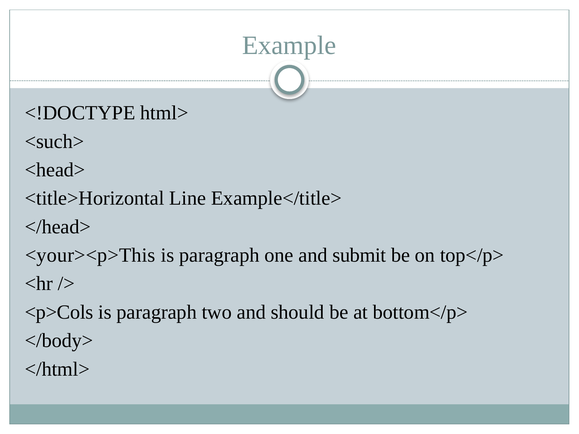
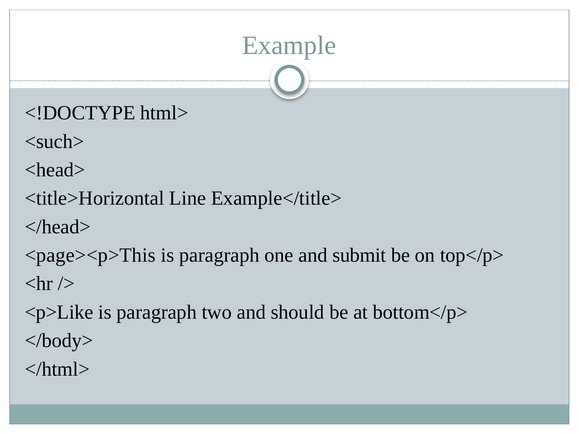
<your><p>This: <your><p>This -> <page><p>This (90, 255)
<p>Cols: <p>Cols -> <p>Like (59, 312)
